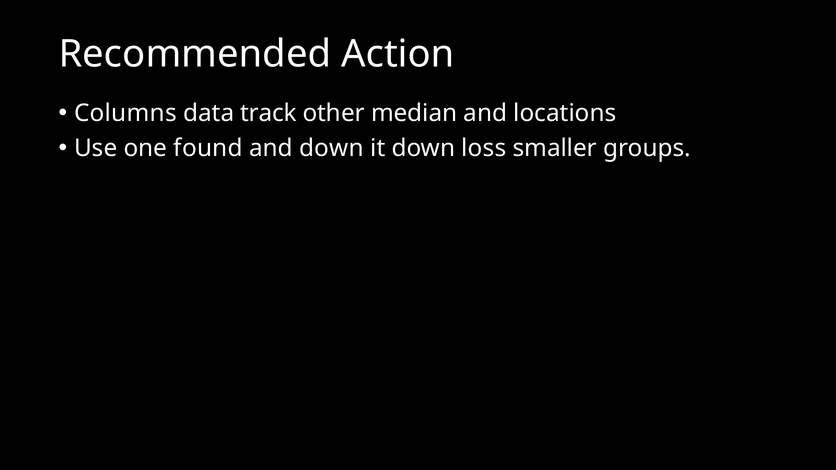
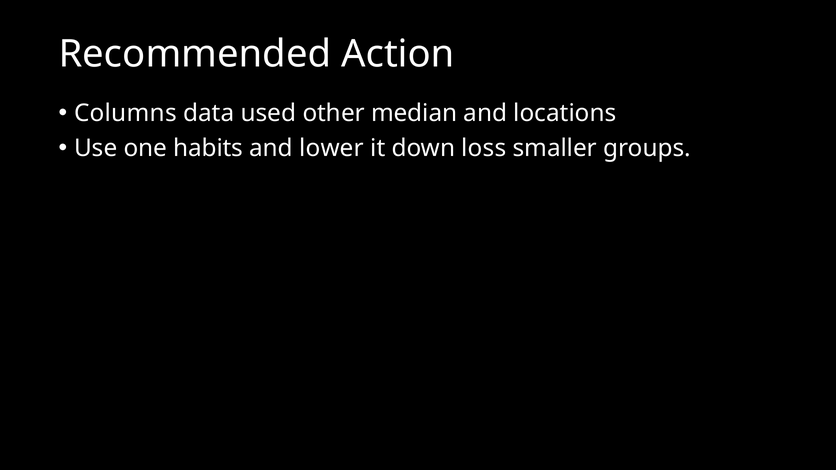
track: track -> used (268, 113)
found: found -> habits (208, 148)
and down: down -> lower (332, 148)
